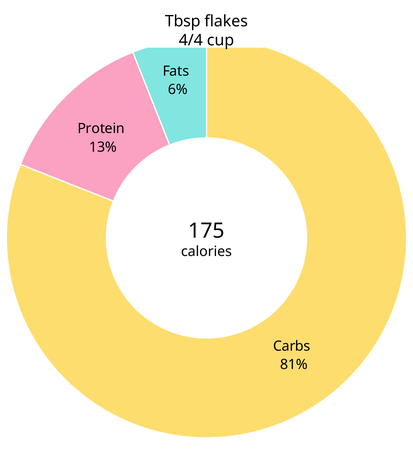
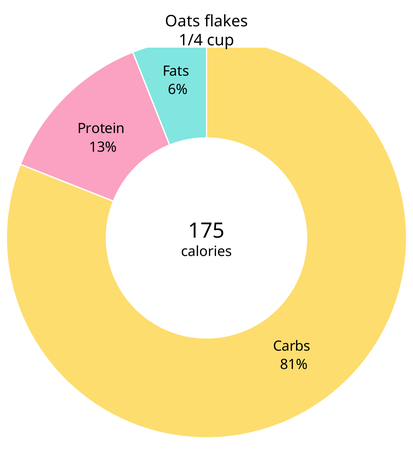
Tbsp: Tbsp -> Oats (183, 21)
4/4: 4/4 -> 1/4 (191, 40)
